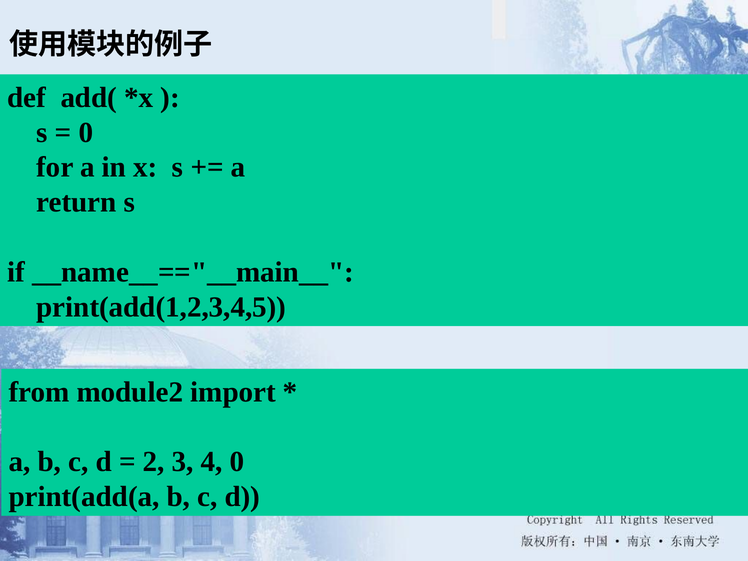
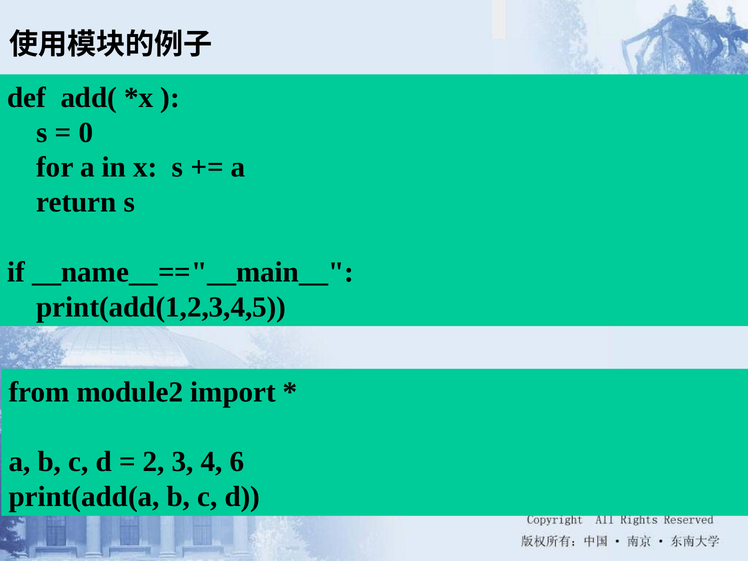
4 0: 0 -> 6 (237, 462)
